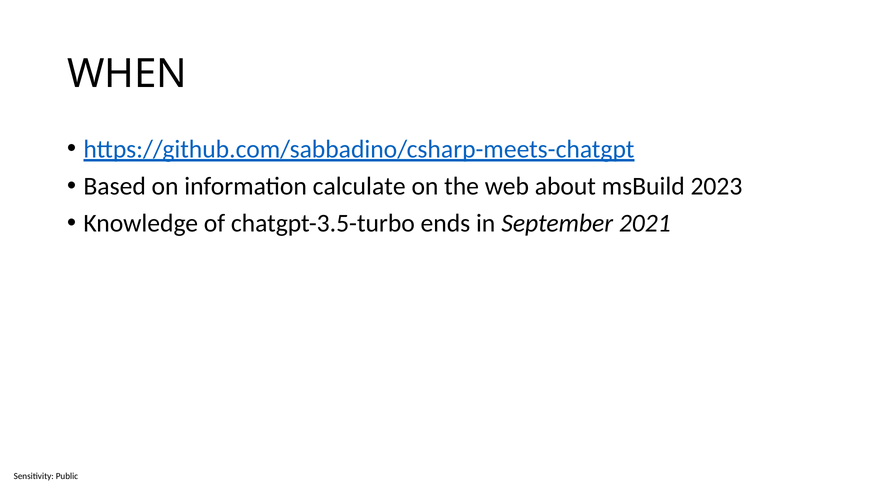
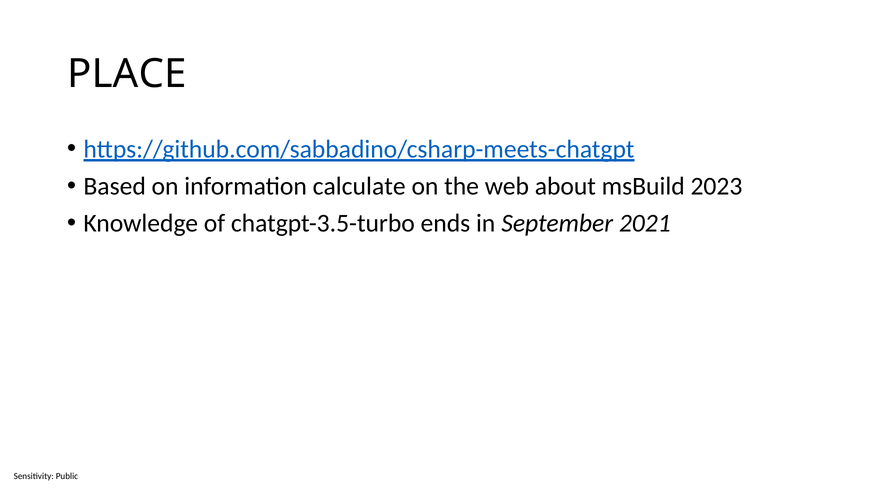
WHEN: WHEN -> PLACE (127, 74)
